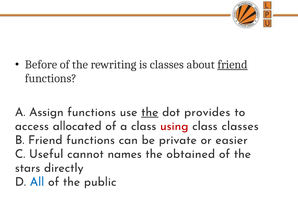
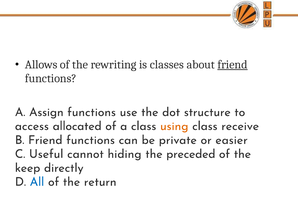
Before: Before -> Allows (41, 65)
the underline: present -> none (150, 112)
provides: provides -> structure (207, 112)
using colour: red -> orange (174, 126)
class classes: classes -> receive (240, 126)
names: names -> hiding (125, 154)
obtained: obtained -> preceded (191, 154)
stars: stars -> keep (28, 168)
public: public -> return (100, 182)
